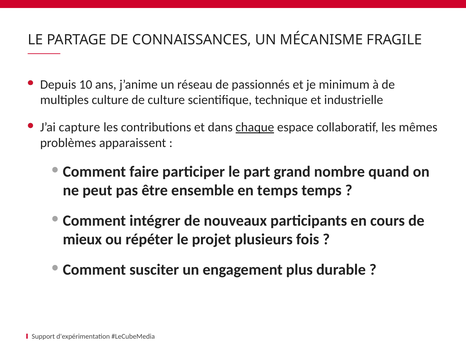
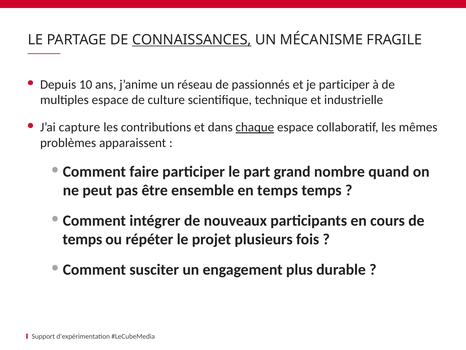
CONNAISSANCES underline: none -> present (192, 40)
je minimum: minimum -> participer (344, 84)
multiples culture: culture -> espace (110, 100)
mieux: mieux -> temps (82, 239)
